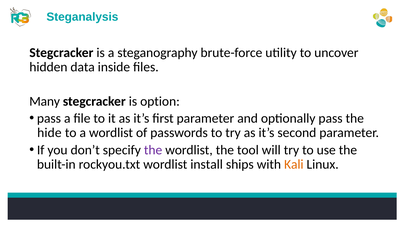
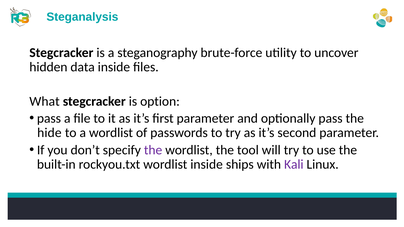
Many: Many -> What (45, 101)
wordlist install: install -> inside (207, 165)
Kali colour: orange -> purple (294, 165)
